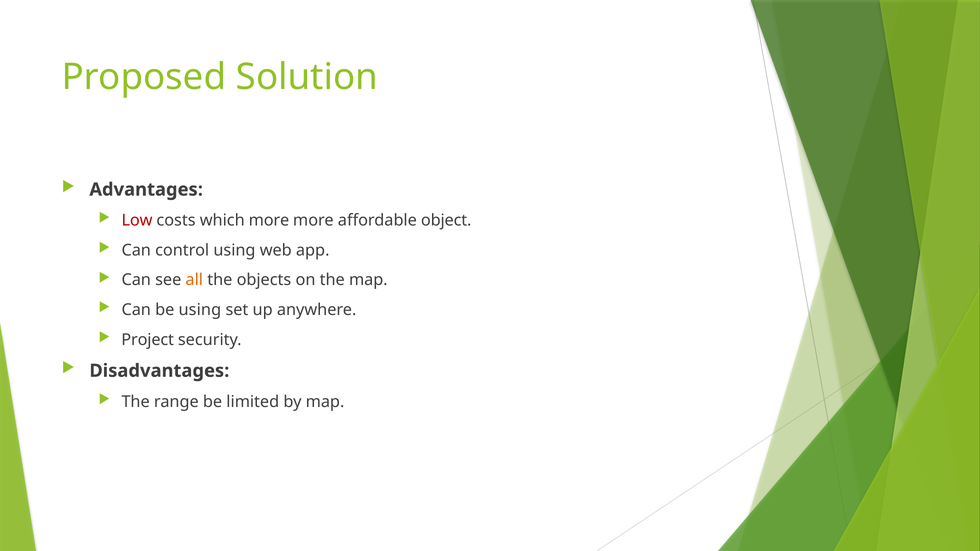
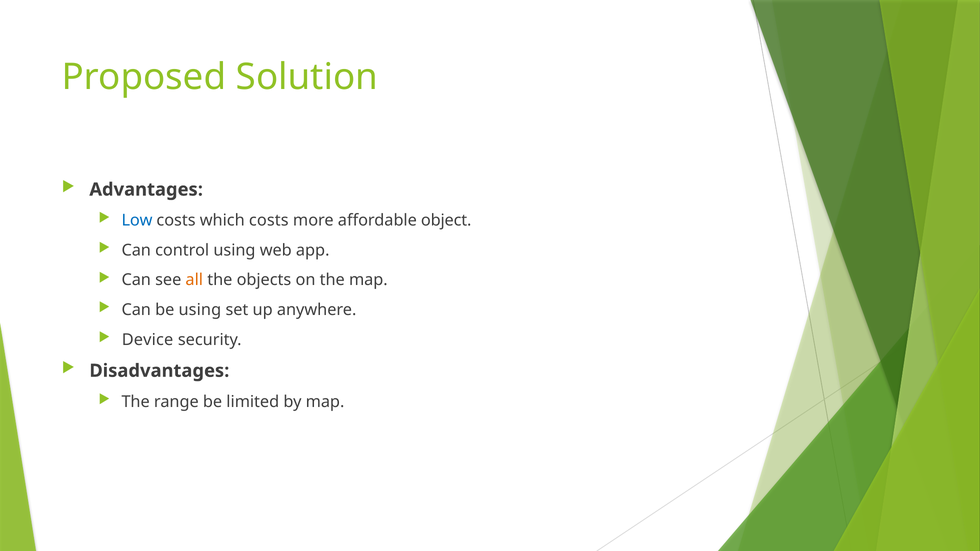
Low colour: red -> blue (137, 221)
which more: more -> costs (269, 221)
Project: Project -> Device (148, 340)
